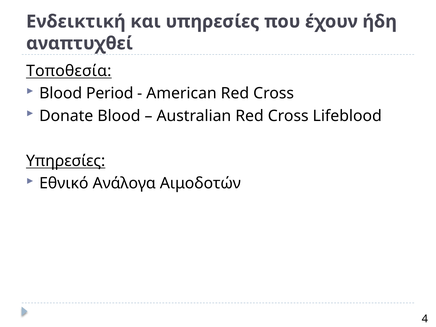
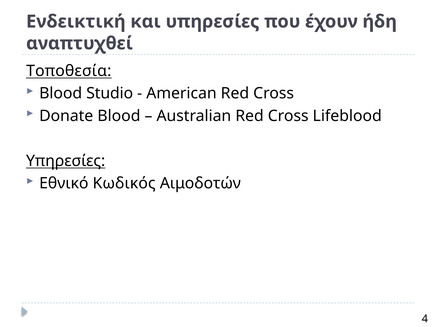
Period: Period -> Studio (110, 93)
Ανάλογα: Ανάλογα -> Κωδικός (124, 183)
